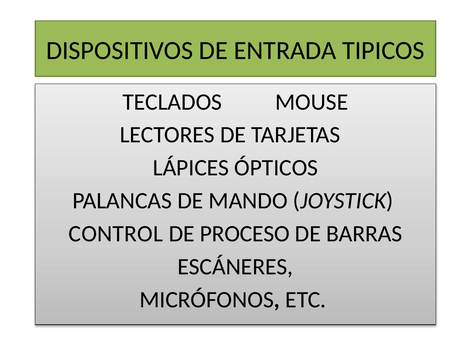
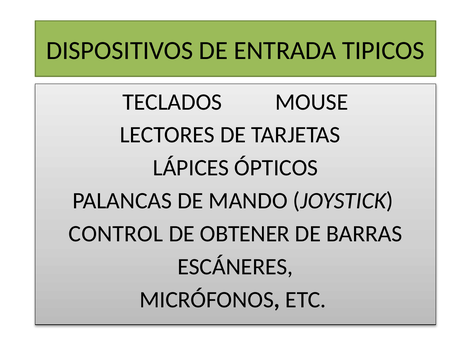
PROCESO: PROCESO -> OBTENER (245, 234)
